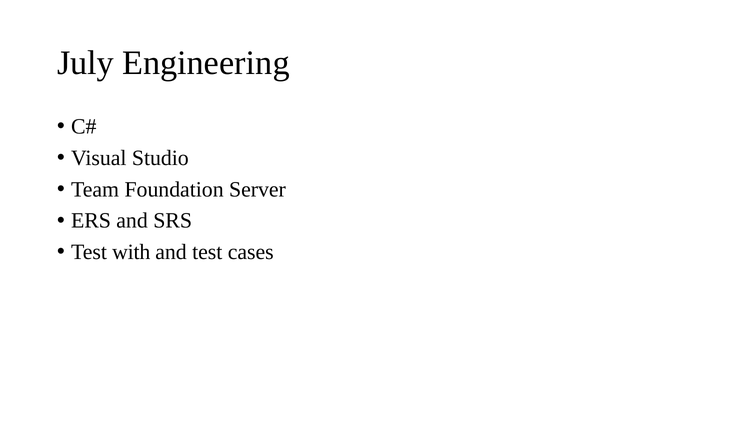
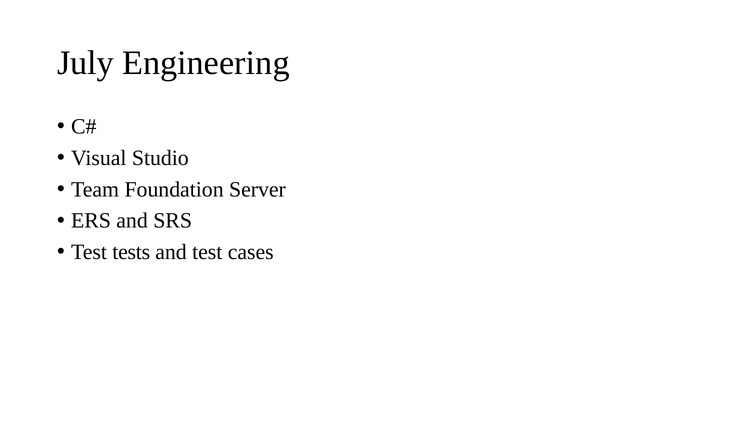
with: with -> tests (131, 252)
